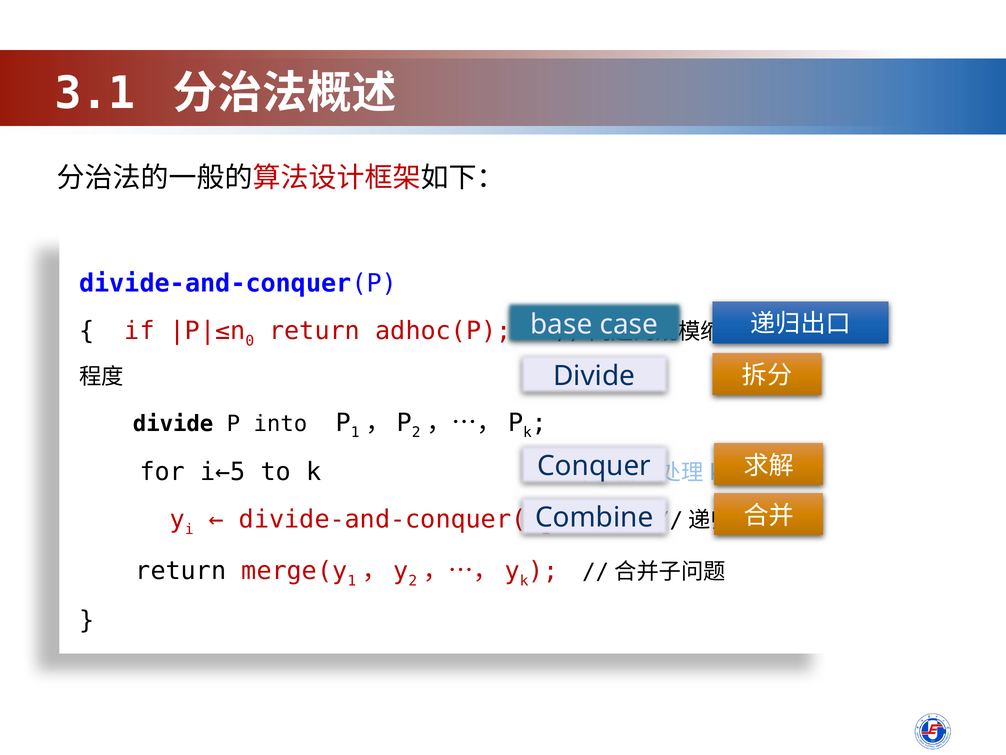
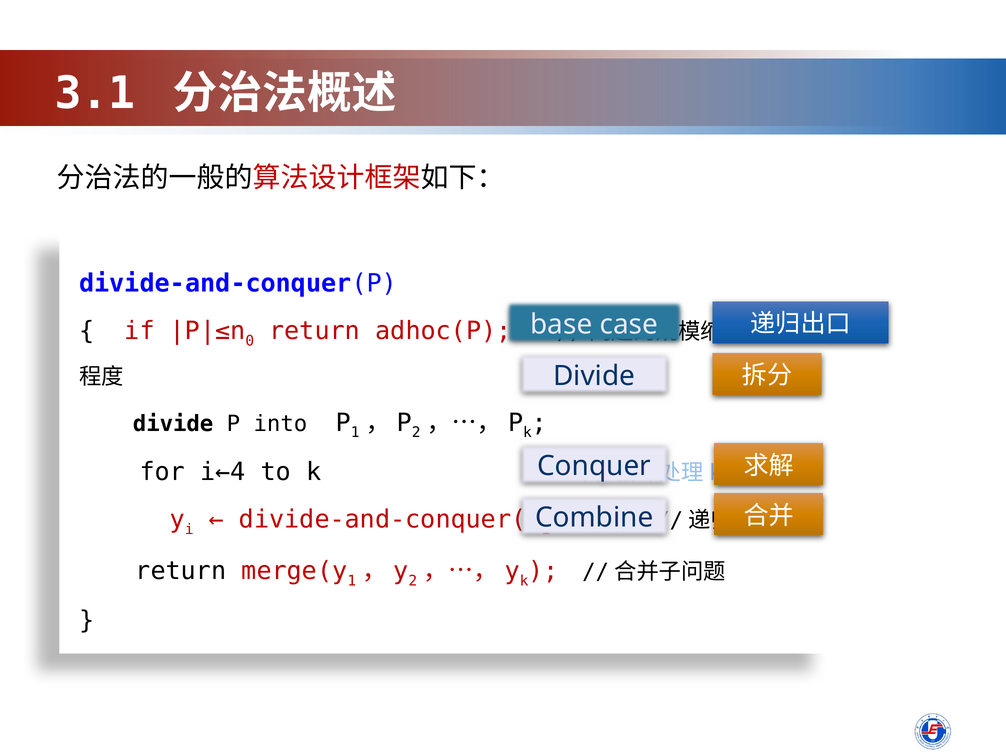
i←5: i←5 -> i←4 (223, 472)
